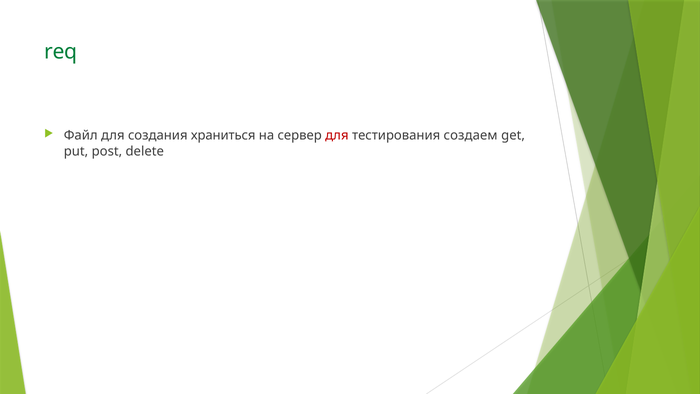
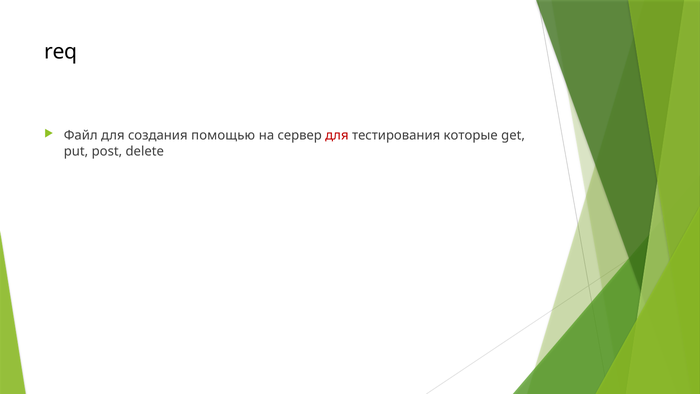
req colour: green -> black (61, 52)
храниться: храниться -> помощью (223, 135)
создаем: создаем -> которые (471, 135)
